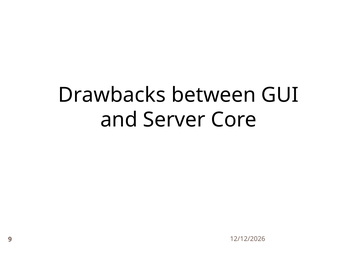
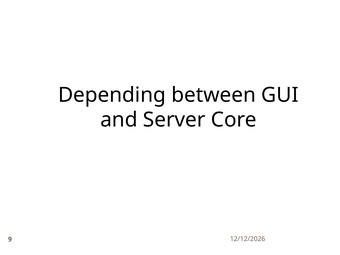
Drawbacks: Drawbacks -> Depending (112, 95)
